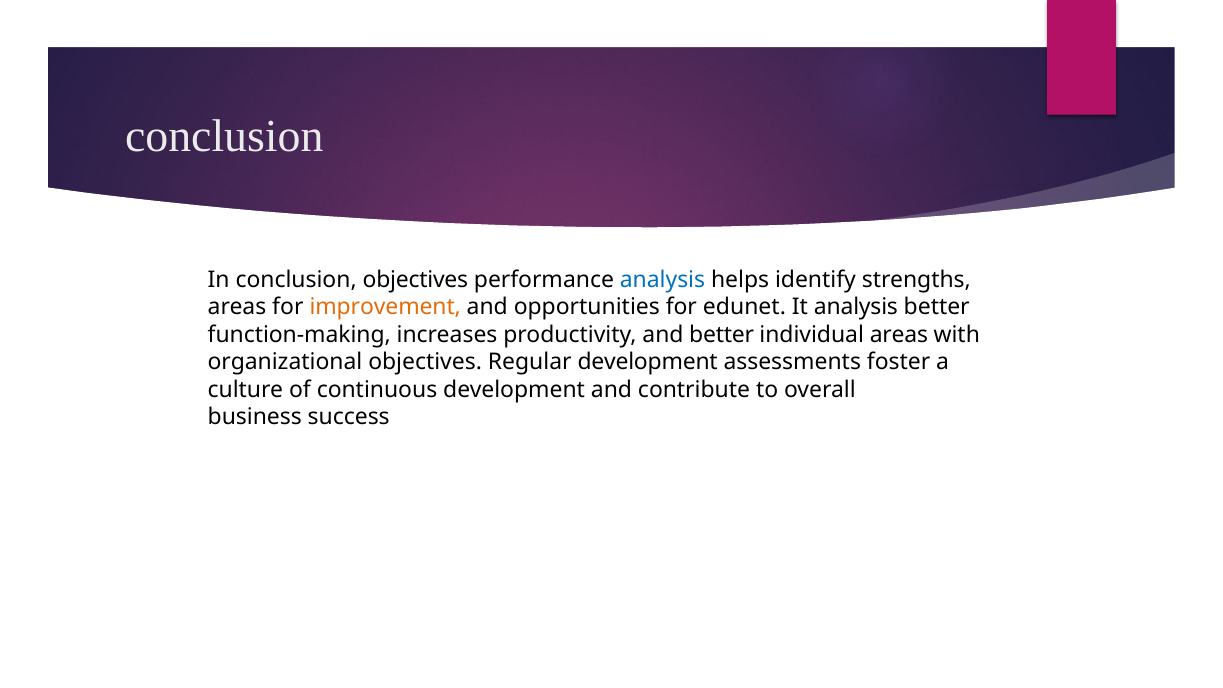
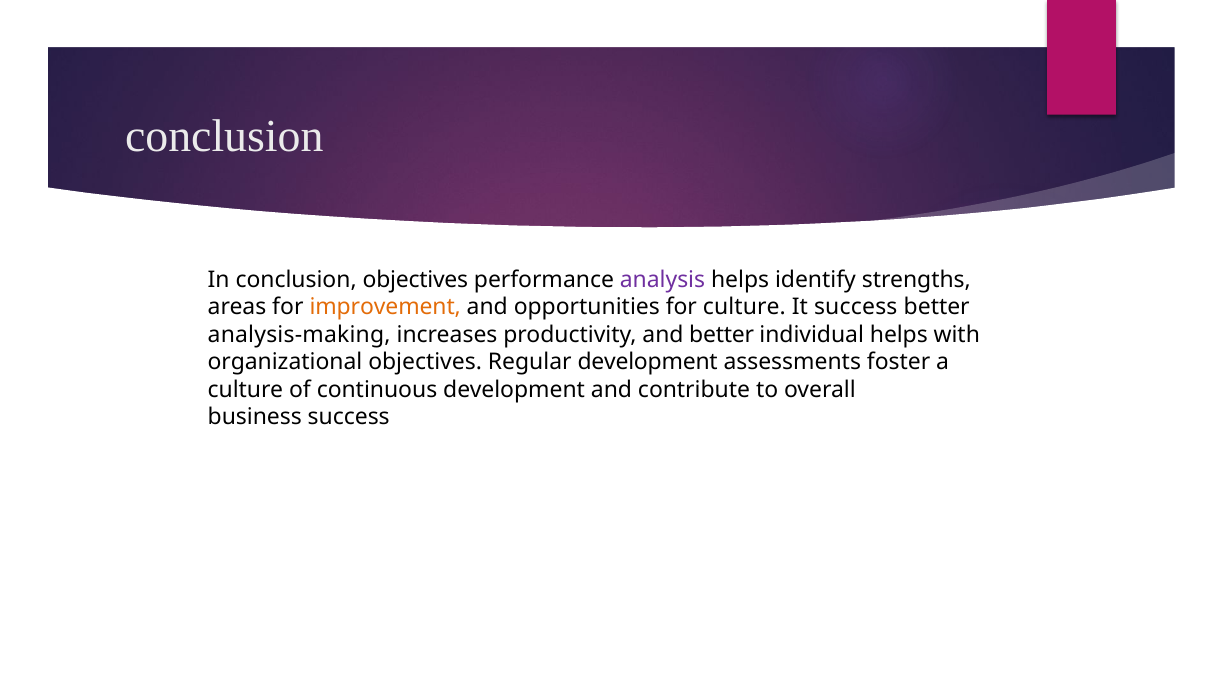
analysis colour: blue -> purple (662, 280)
for edunet: edunet -> culture (744, 307)
It analysis: analysis -> success (856, 307)
function-making: function-making -> analysis-making (299, 335)
individual areas: areas -> helps (899, 335)
